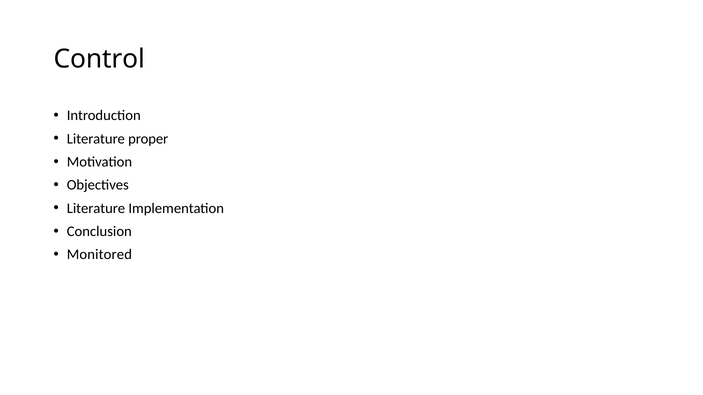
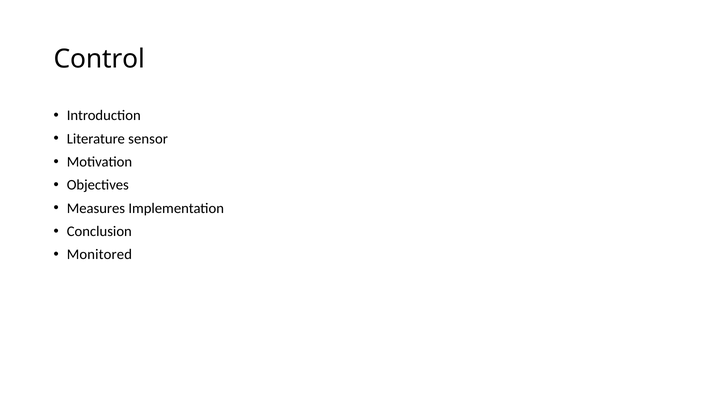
proper: proper -> sensor (148, 139)
Literature: Literature -> Measures (96, 208)
